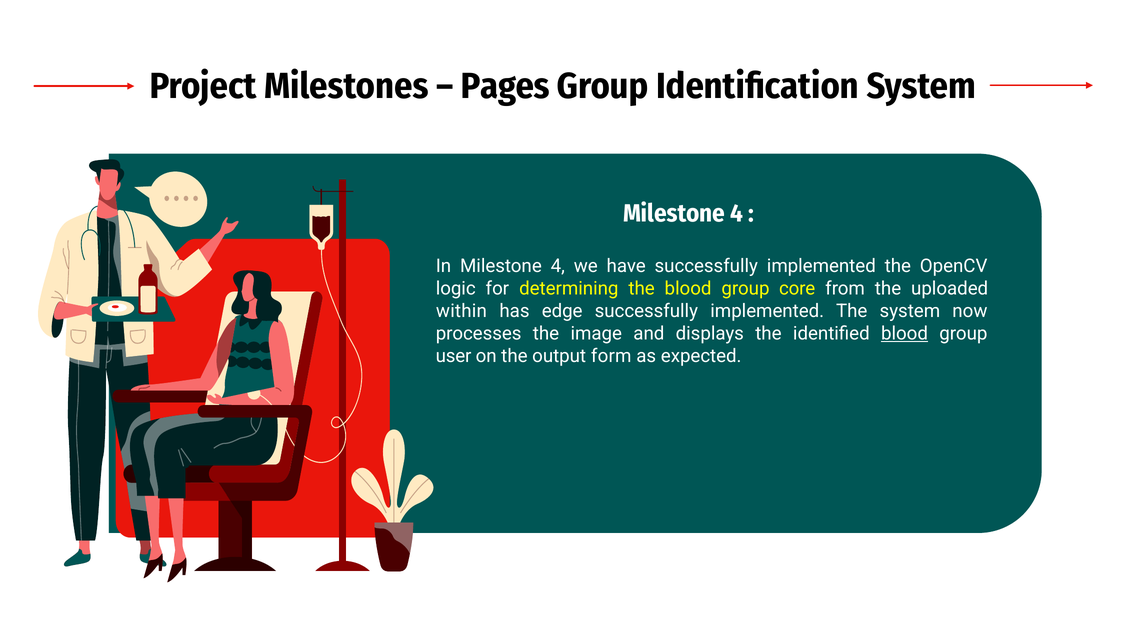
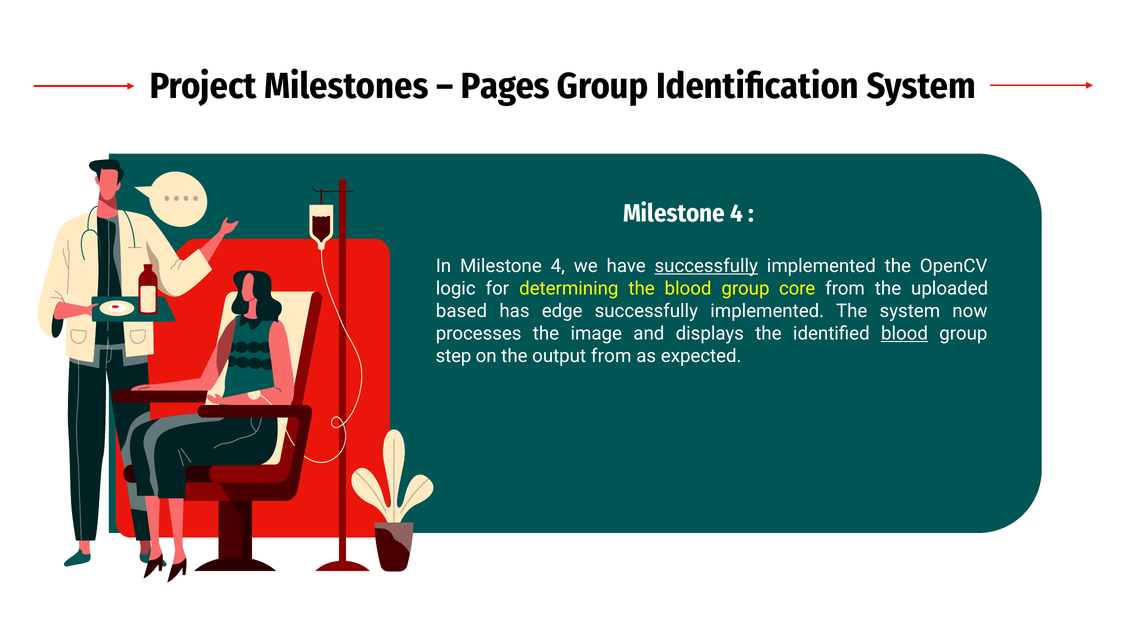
successfully underline: none -> present (706, 266)
within: within -> based (461, 311)
user: user -> step (454, 356)
output form: form -> from (611, 356)
